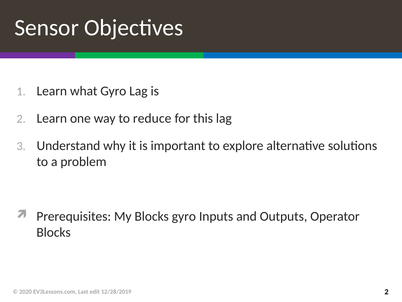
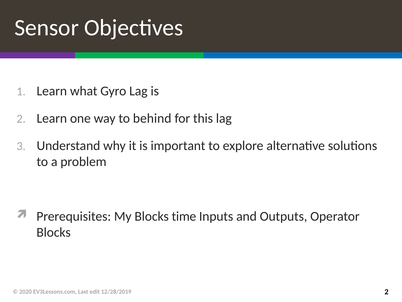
reduce: reduce -> behind (152, 118)
Blocks gyro: gyro -> time (184, 216)
